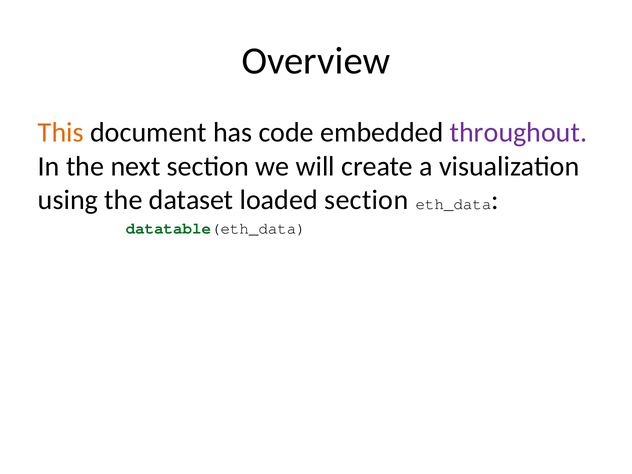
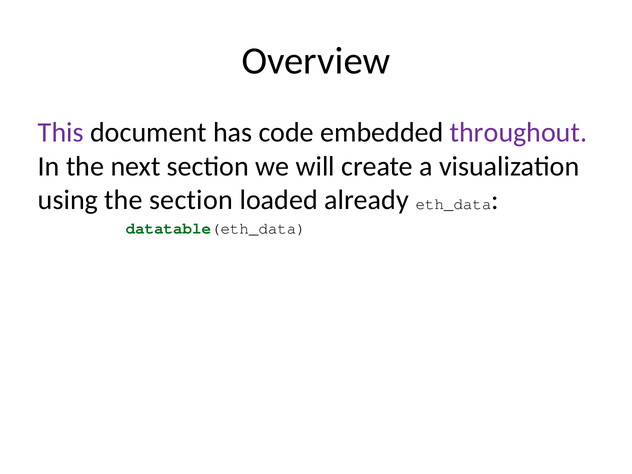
This colour: orange -> purple (61, 133)
the dataset: dataset -> section (191, 200)
loaded section: section -> already (366, 200)
